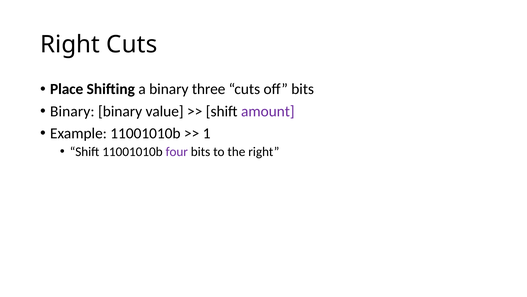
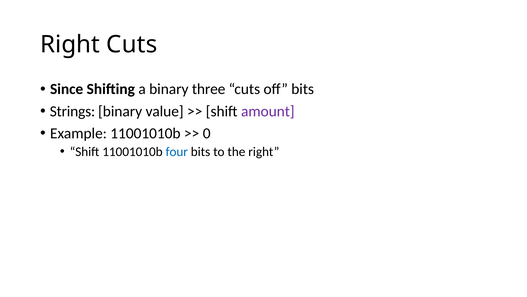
Place: Place -> Since (67, 89)
Binary: Binary -> Strings (72, 111)
1: 1 -> 0 (207, 133)
four colour: purple -> blue (177, 151)
